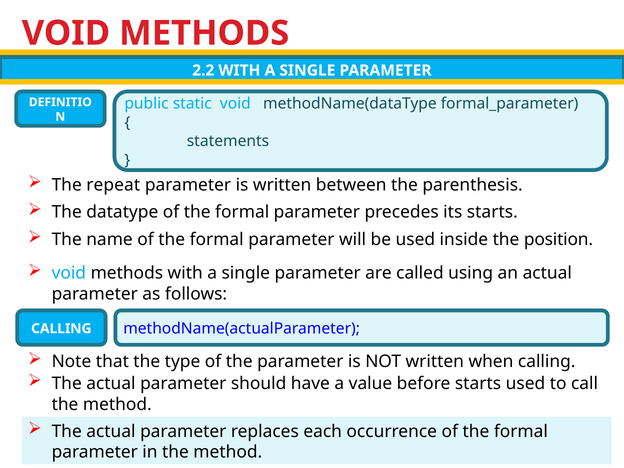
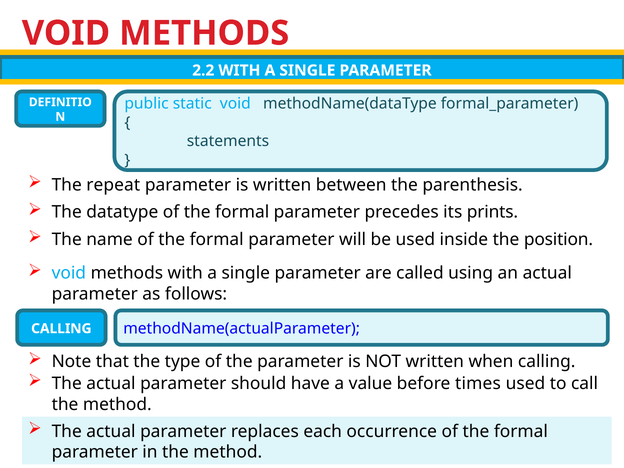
its starts: starts -> prints (492, 212)
before starts: starts -> times (478, 384)
